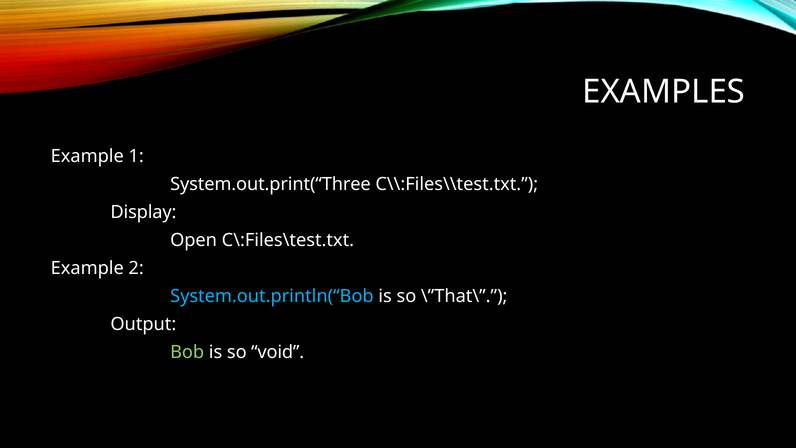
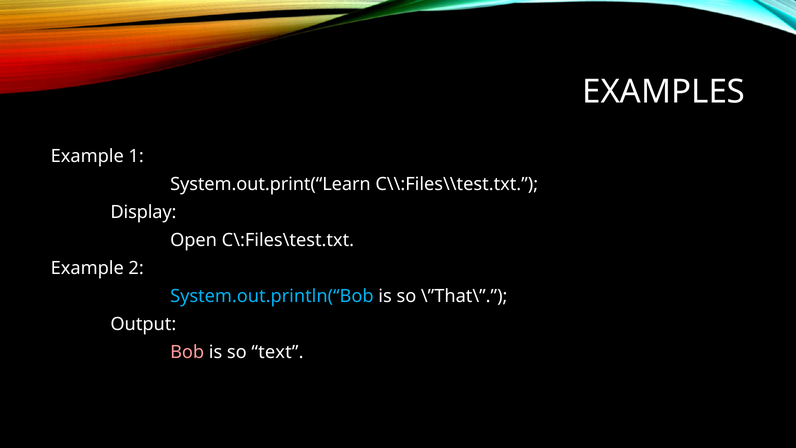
System.out.print(“Three: System.out.print(“Three -> System.out.print(“Learn (270, 184)
Bob colour: light green -> pink (187, 352)
void: void -> text (277, 352)
